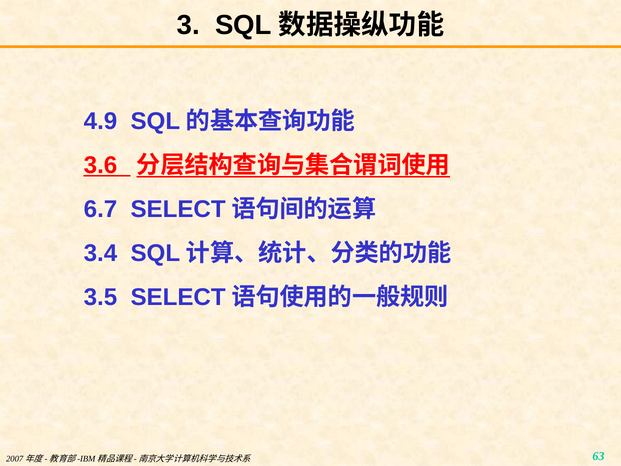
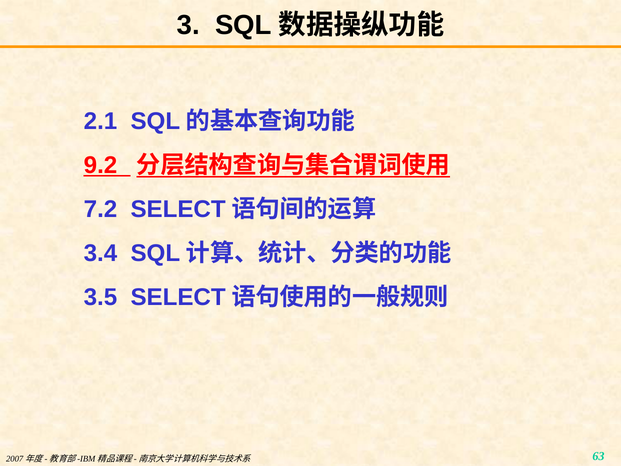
4.9: 4.9 -> 2.1 (100, 121)
3.6: 3.6 -> 9.2 (100, 165)
6.7: 6.7 -> 7.2 (100, 209)
